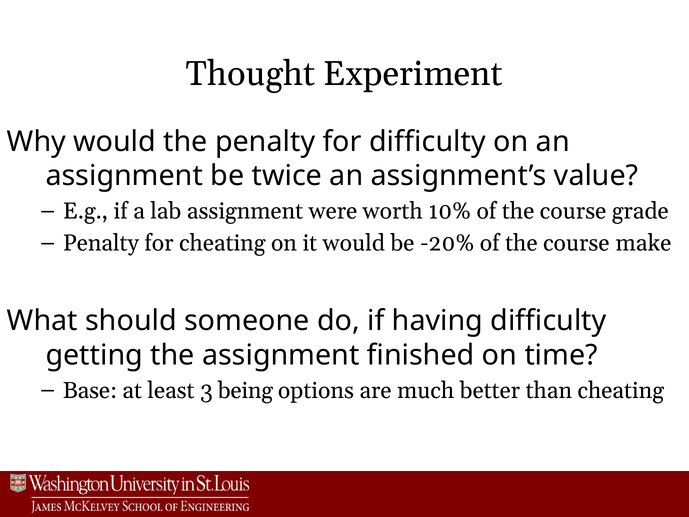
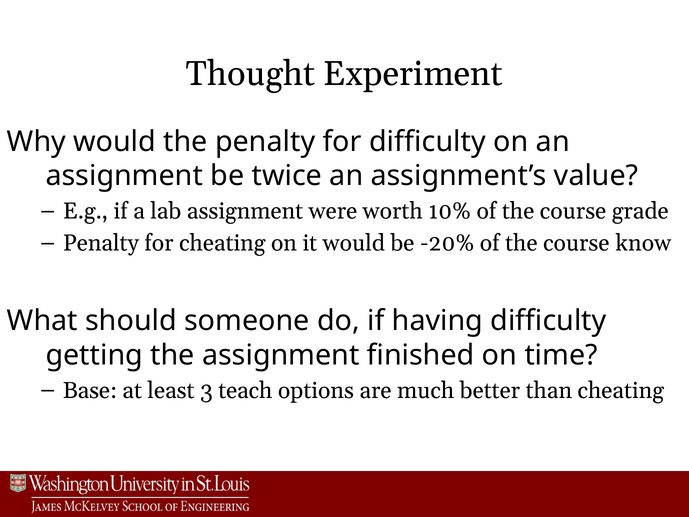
make: make -> know (643, 243)
being: being -> teach (245, 390)
